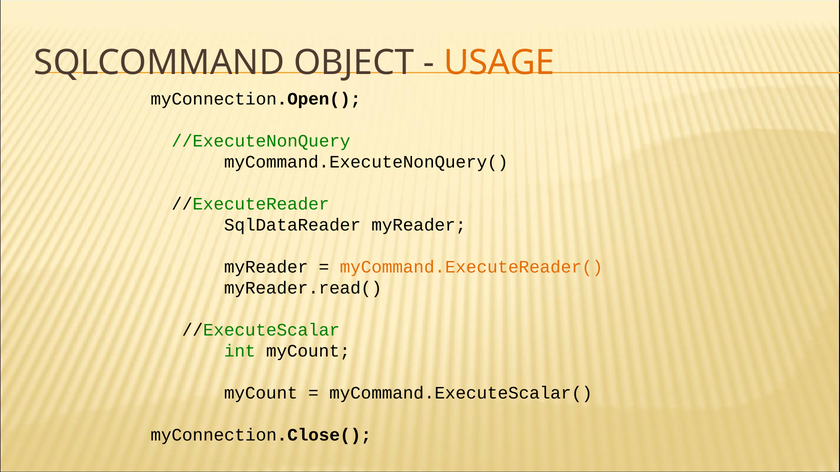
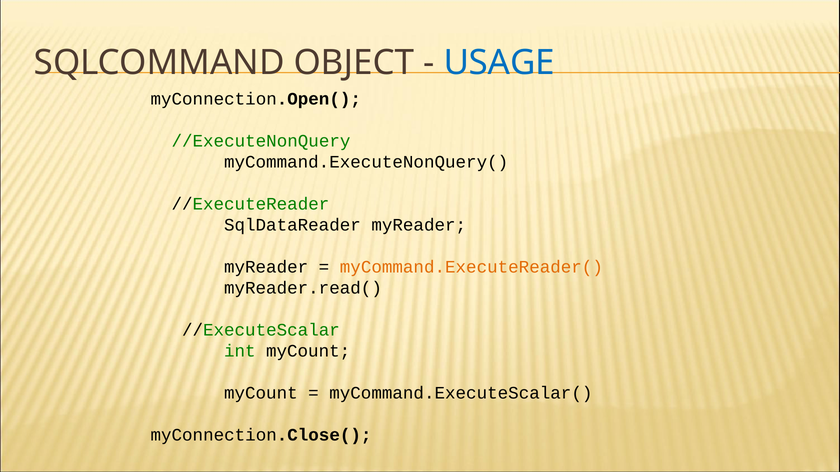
USAGE colour: orange -> blue (499, 63)
